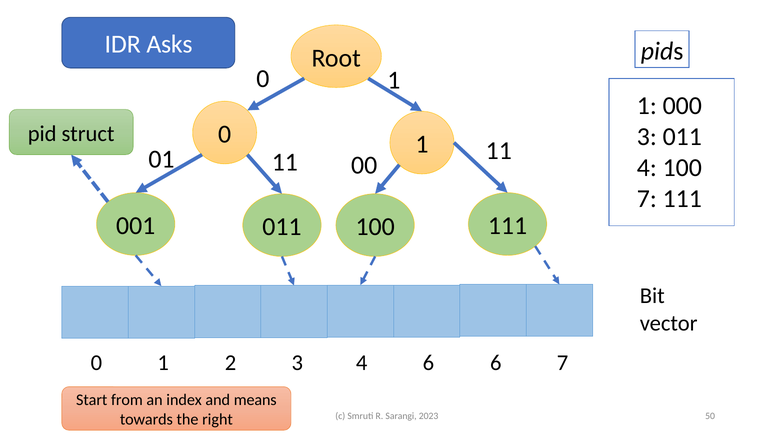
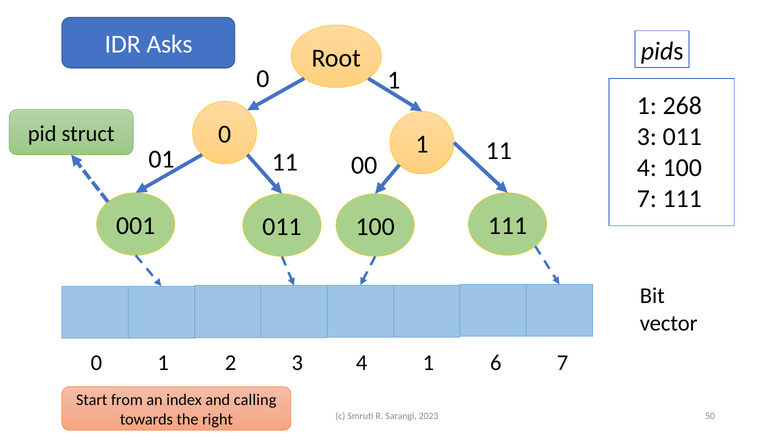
000: 000 -> 268 (682, 106)
4 6: 6 -> 1 (428, 362)
means: means -> calling (255, 399)
